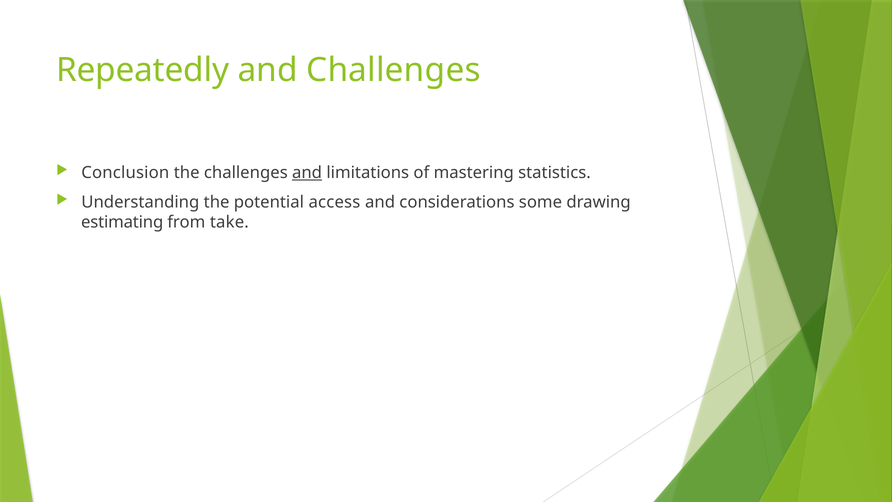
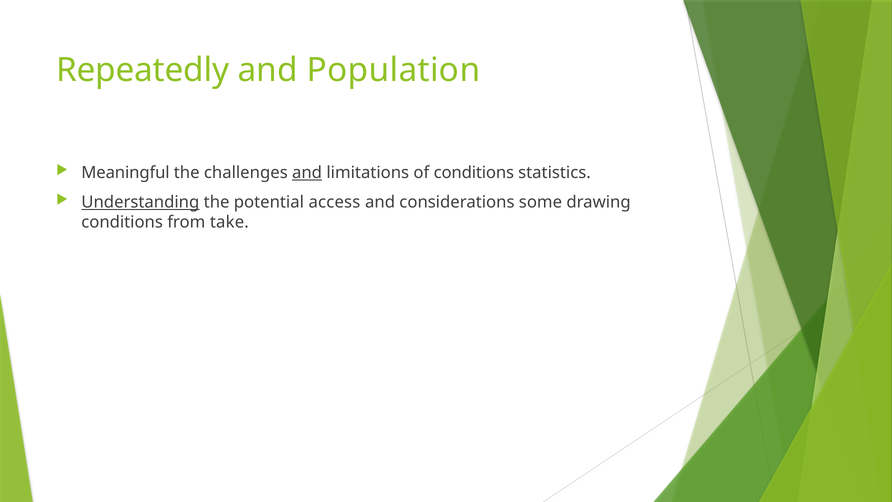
and Challenges: Challenges -> Population (393, 70)
Conclusion: Conclusion -> Meaningful (125, 173)
of mastering: mastering -> conditions (474, 173)
Understanding underline: none -> present (140, 202)
estimating: estimating -> conditions (122, 222)
